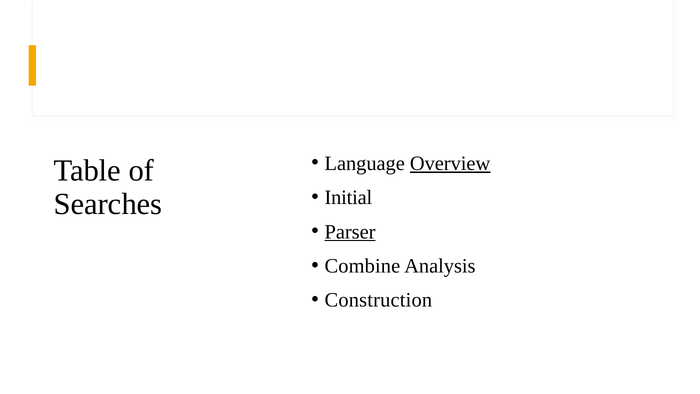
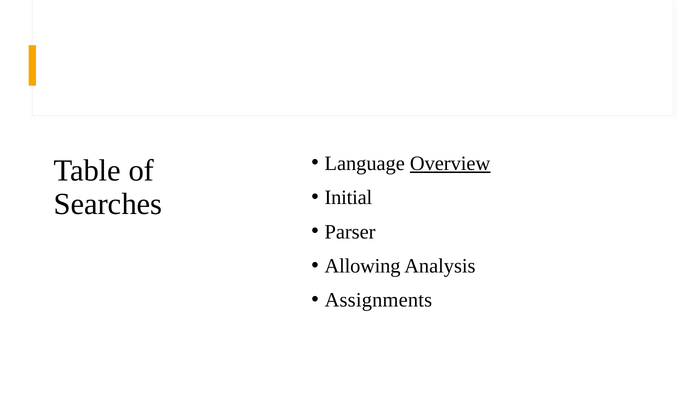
Parser underline: present -> none (350, 232)
Combine: Combine -> Allowing (363, 266)
Construction: Construction -> Assignments (378, 300)
